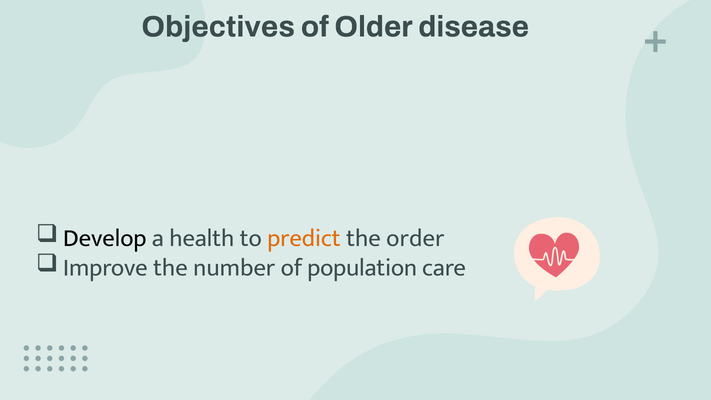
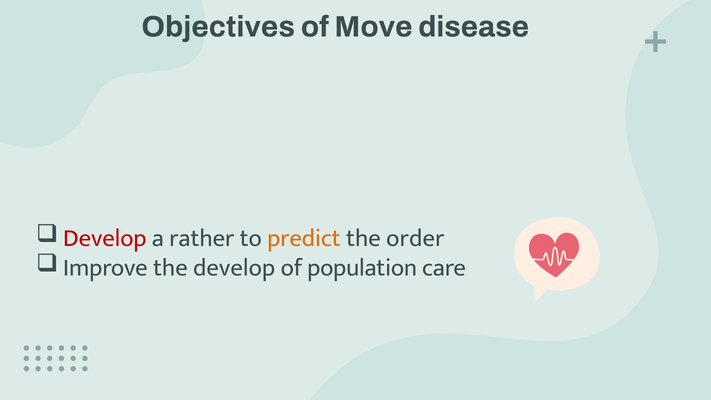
Older: Older -> Move (373, 27)
Develop colour: black -> red (105, 238)
health: health -> rather (202, 238)
the number: number -> develop (234, 268)
